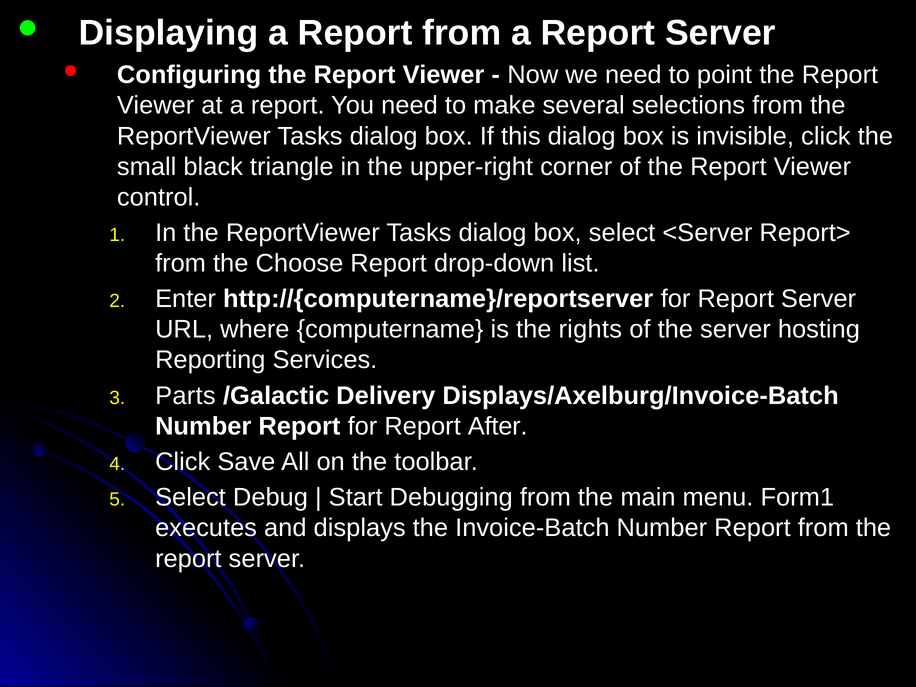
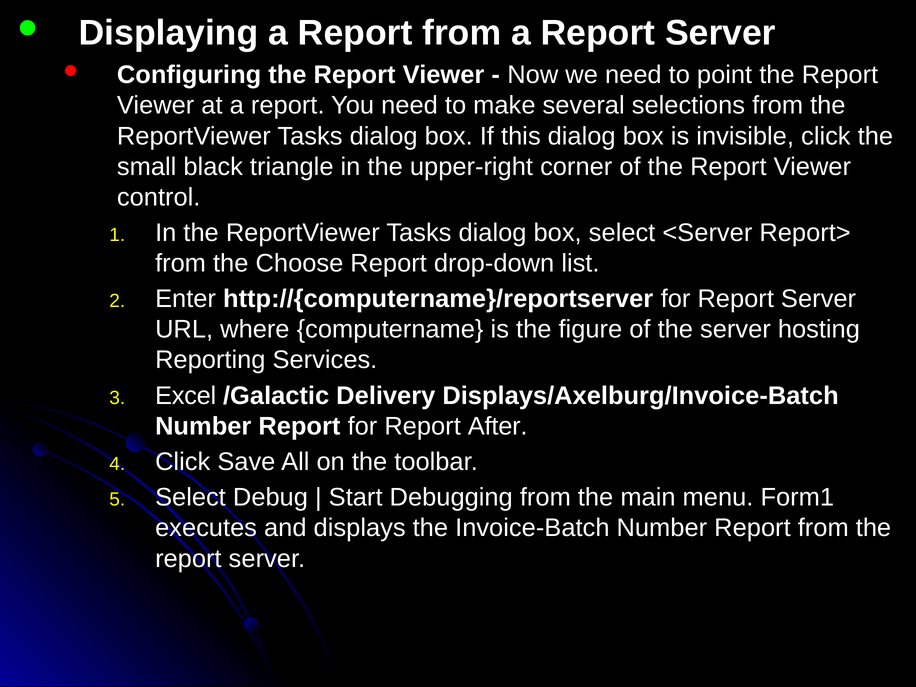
rights: rights -> figure (590, 330)
Parts: Parts -> Excel (186, 396)
